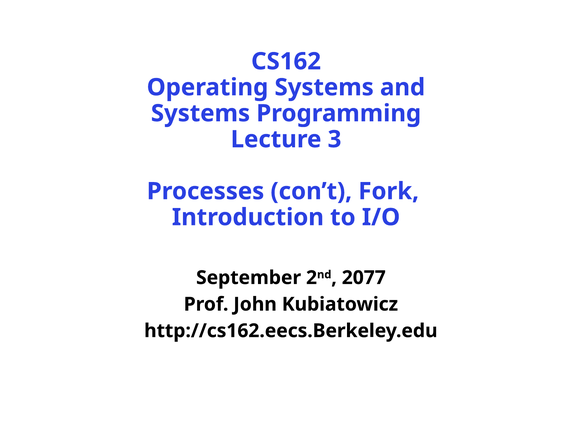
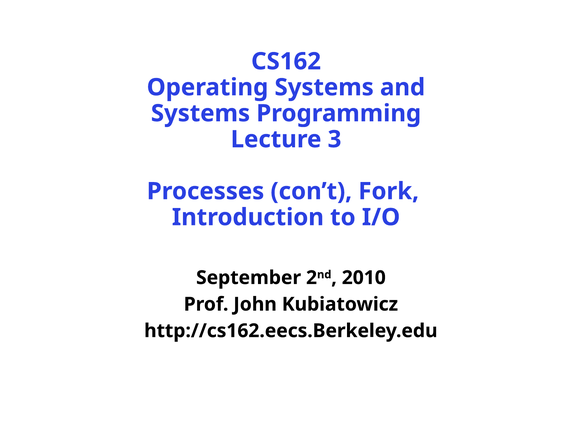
2077: 2077 -> 2010 (364, 278)
